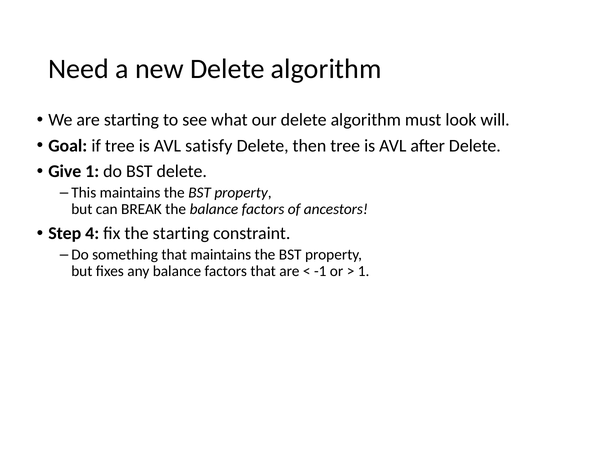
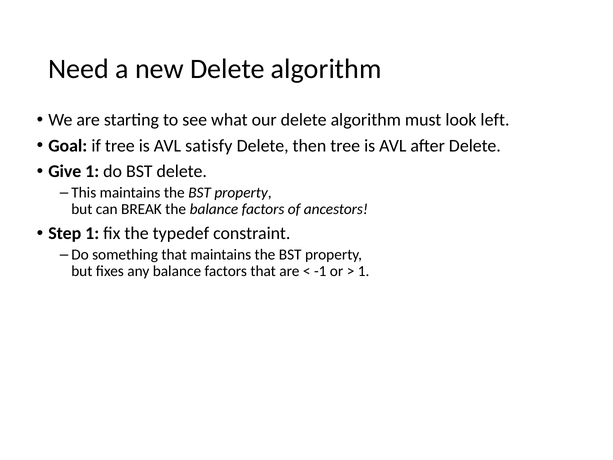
will: will -> left (495, 120)
Step 4: 4 -> 1 (92, 233)
the starting: starting -> typedef (181, 233)
